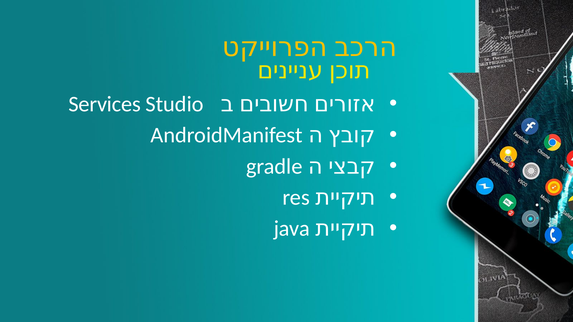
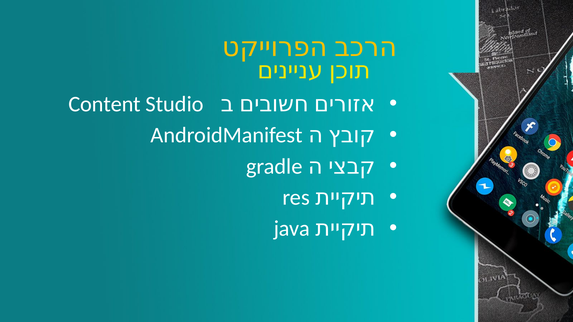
Services: Services -> Content (105, 104)
